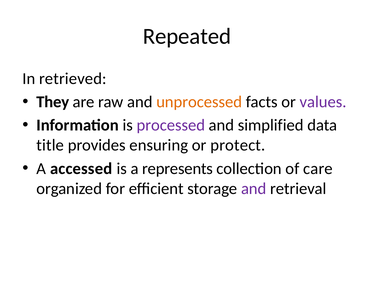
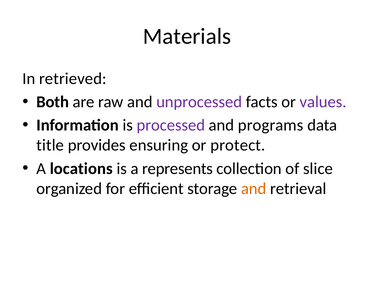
Repeated: Repeated -> Materials (187, 36)
They: They -> Both (53, 102)
unprocessed colour: orange -> purple (199, 102)
simplified: simplified -> programs (271, 125)
accessed: accessed -> locations (81, 168)
care: care -> slice (318, 168)
and colour: purple -> orange (254, 188)
